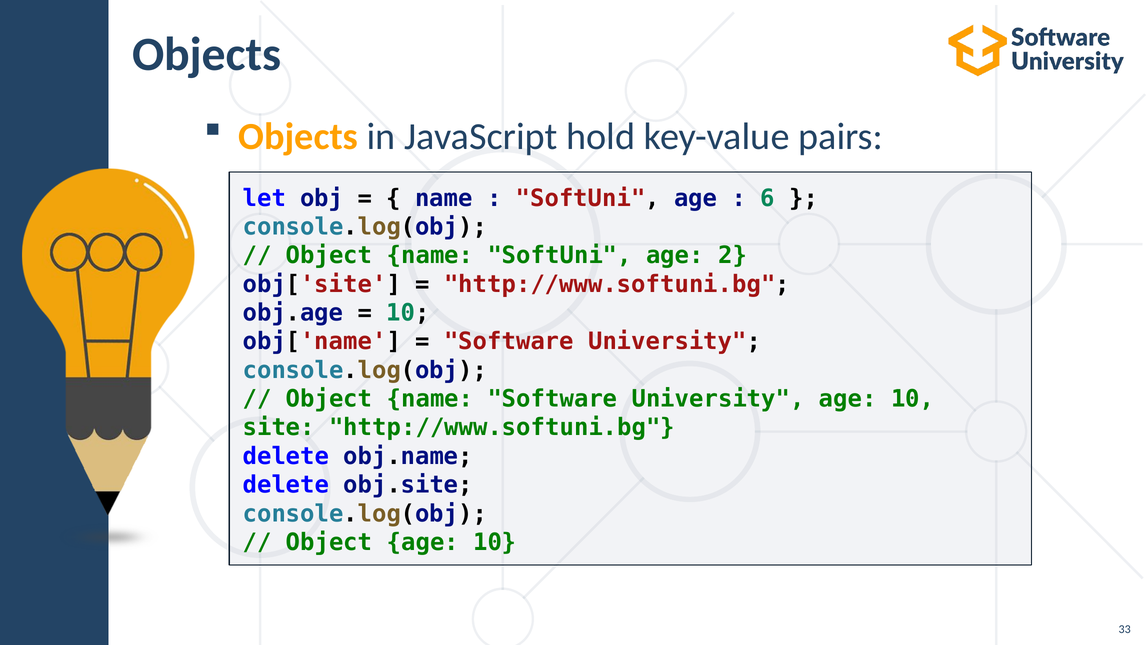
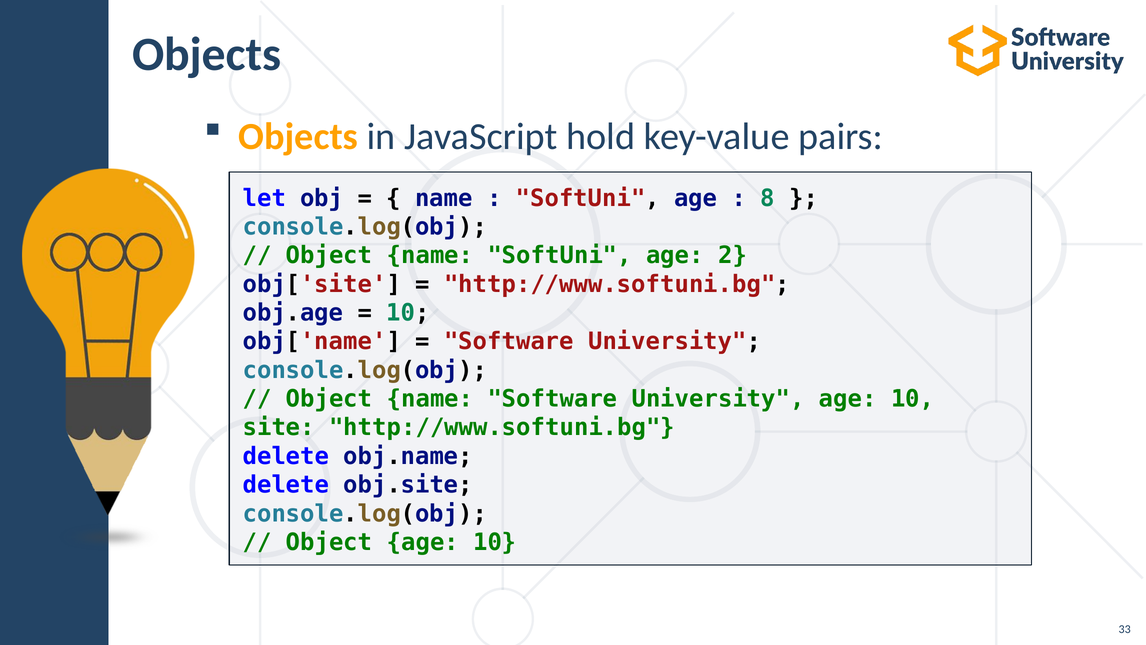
6: 6 -> 8 (768, 198)
